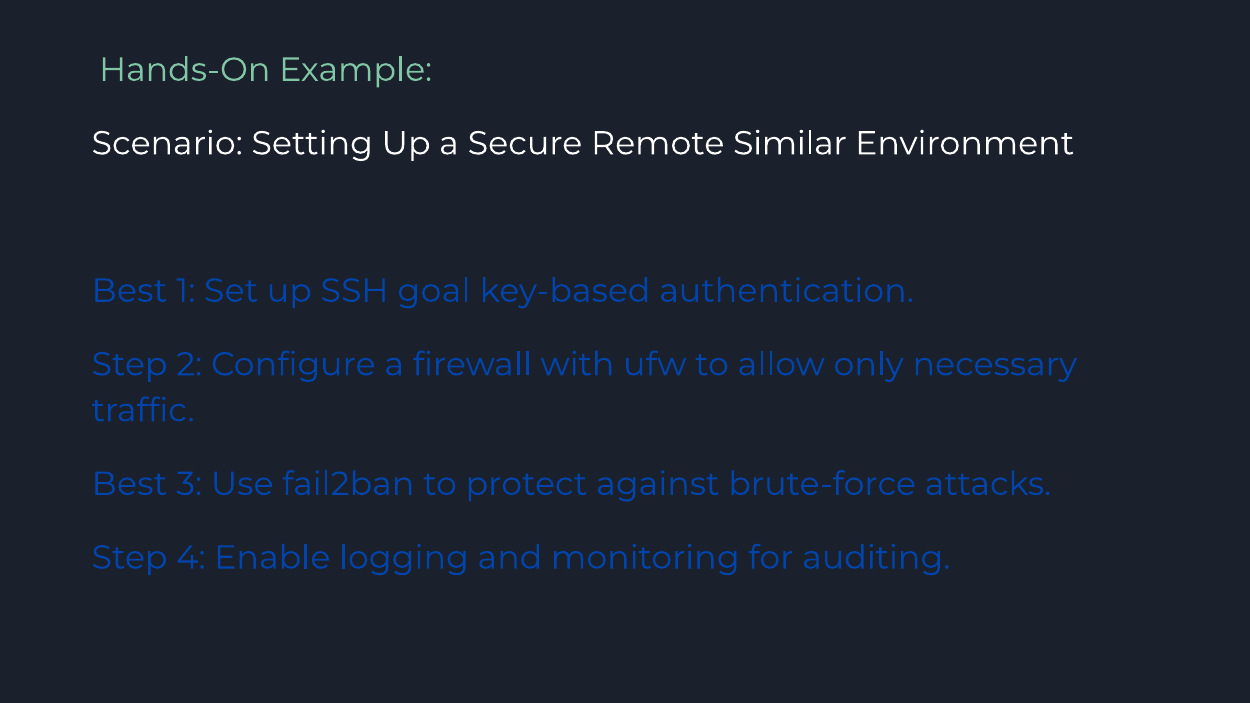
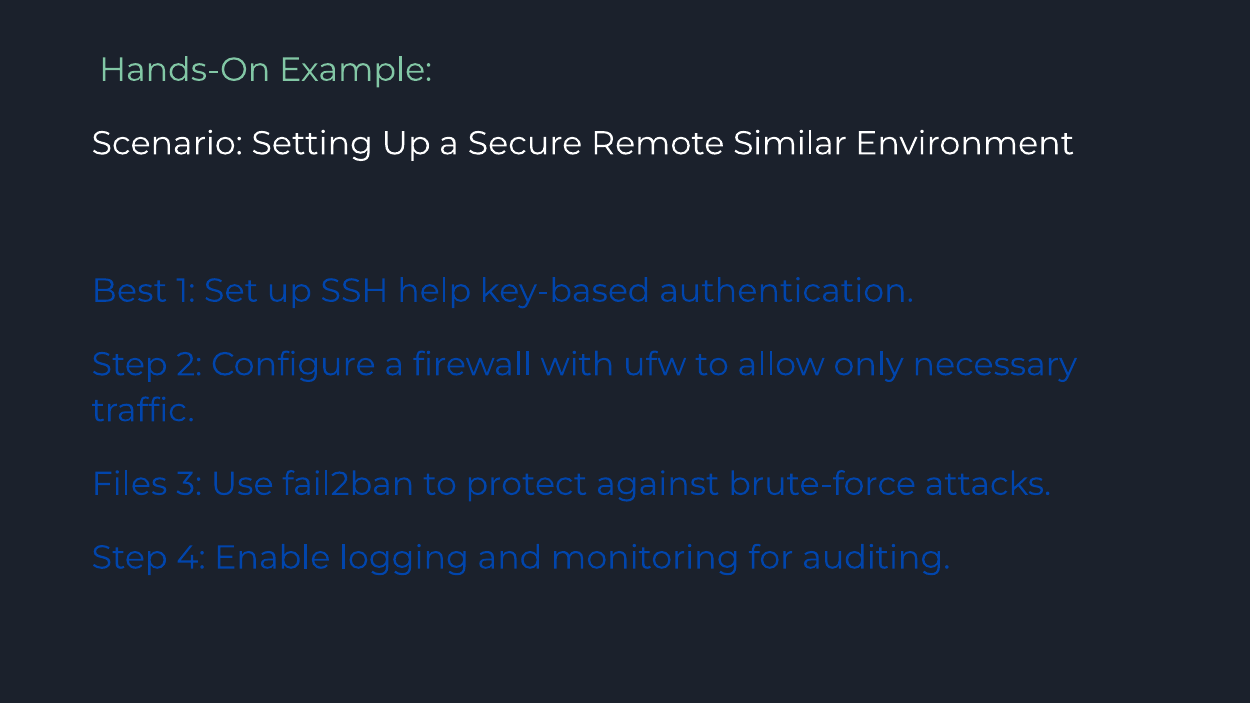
goal: goal -> help (434, 291)
Best: Best -> Files (129, 484)
